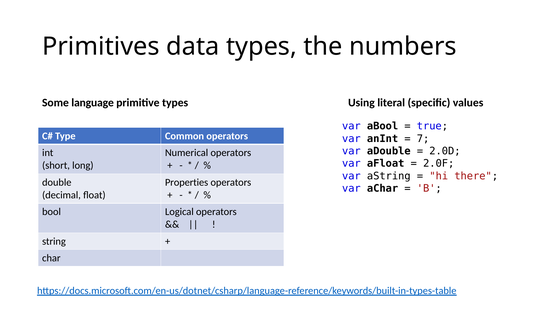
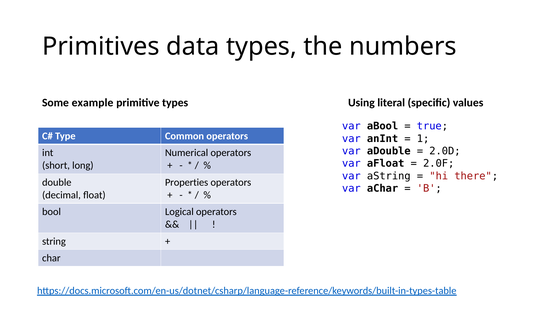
language: language -> example (93, 103)
7: 7 -> 1 (423, 139)
